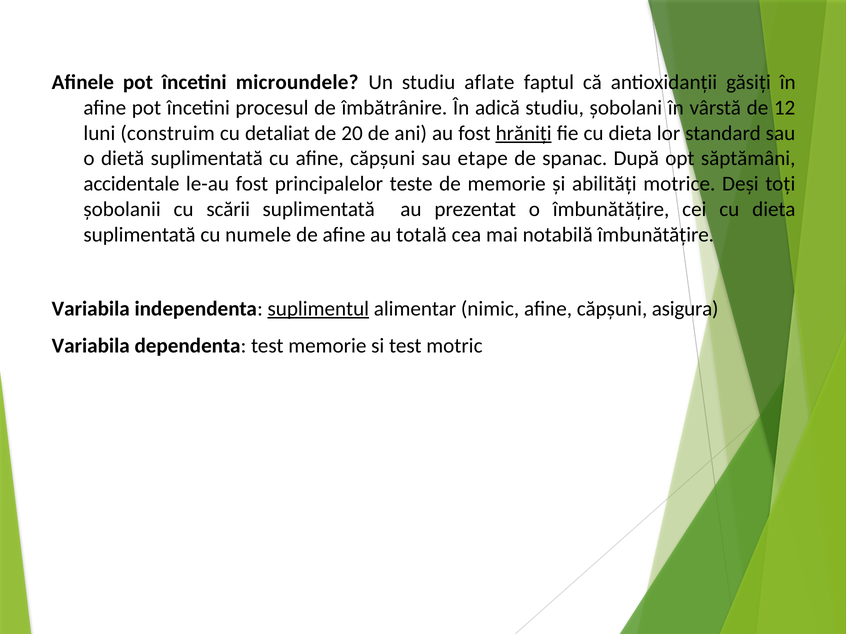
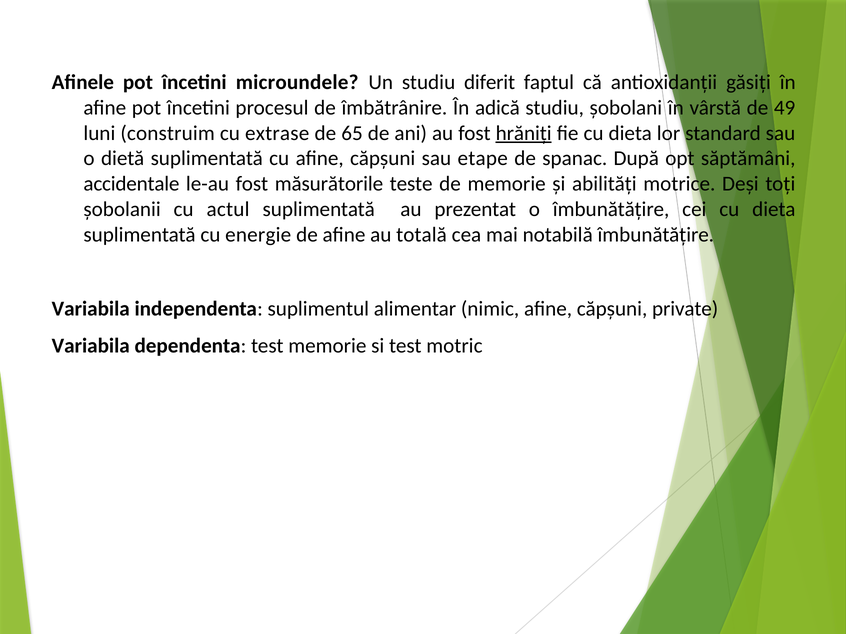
aflate: aflate -> diferit (490, 82)
12: 12 -> 49 (785, 108)
detaliat: detaliat -> extrase (277, 133)
20: 20 -> 65 (352, 133)
principalelor: principalelor -> măsurătorile (329, 184)
scării: scării -> actul (228, 209)
numele: numele -> energie (258, 235)
suplimentul underline: present -> none (318, 309)
asigura: asigura -> private (685, 309)
